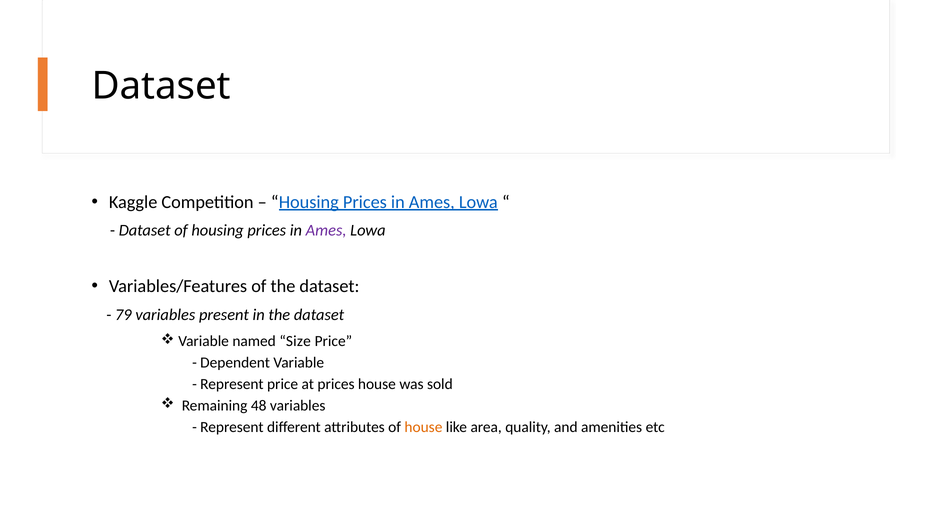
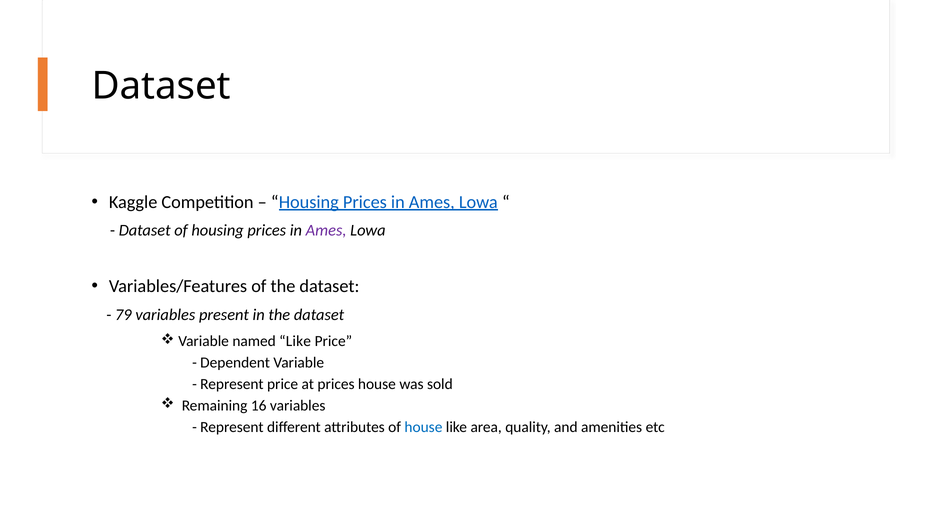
named Size: Size -> Like (295, 341)
48: 48 -> 16 (259, 405)
house colour: orange -> blue (423, 427)
